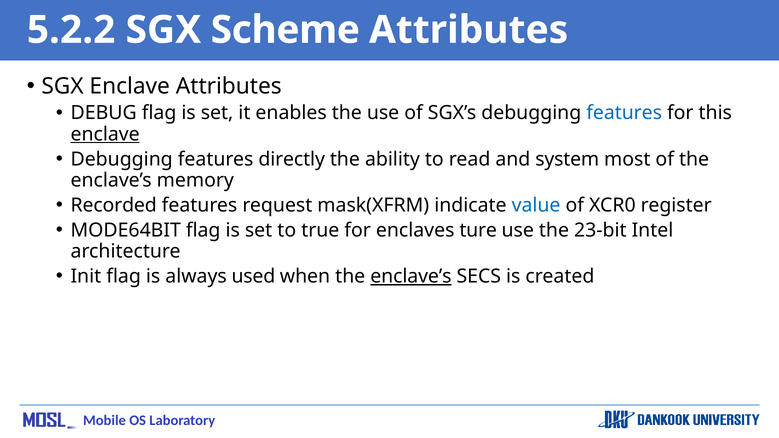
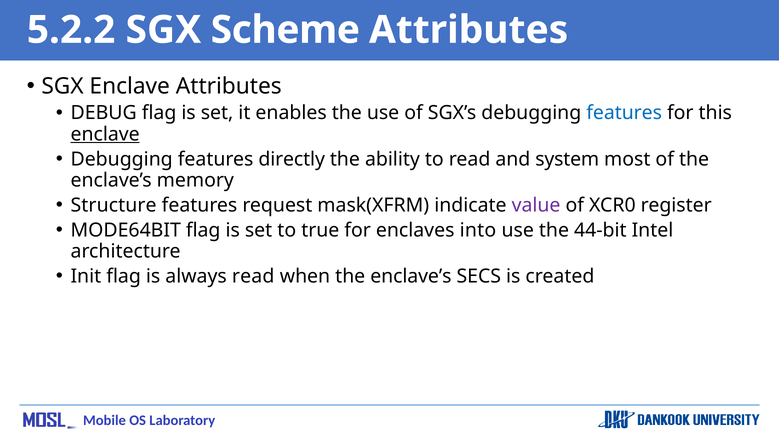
Recorded: Recorded -> Structure (114, 205)
value colour: blue -> purple (536, 205)
ture: ture -> into (478, 230)
23-bit: 23-bit -> 44-bit (600, 230)
always used: used -> read (253, 276)
enclave’s underline: present -> none (411, 276)
